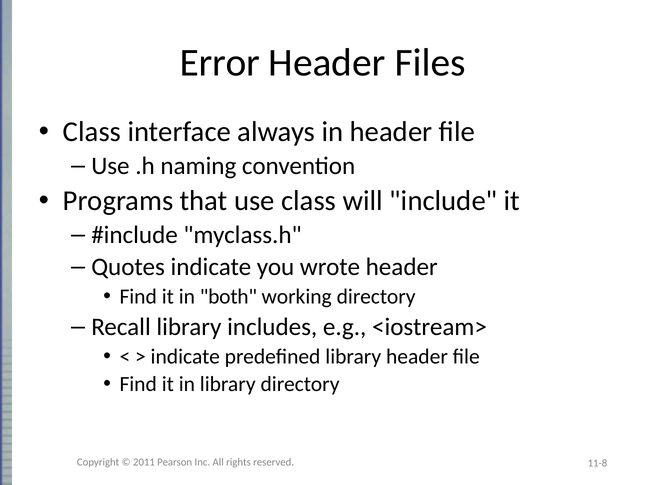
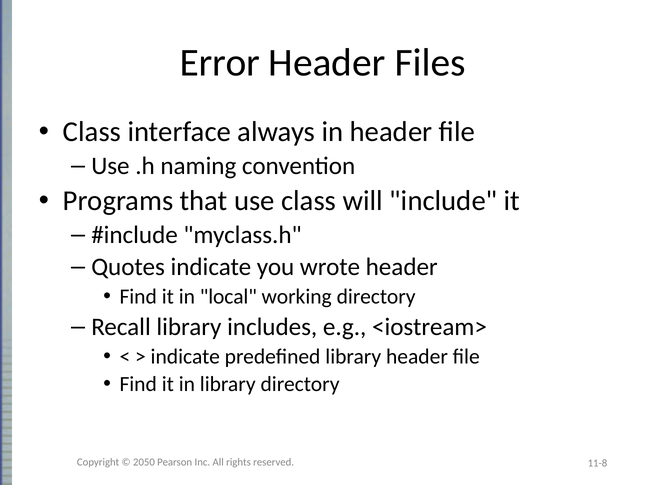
both: both -> local (228, 296)
2011: 2011 -> 2050 (144, 462)
